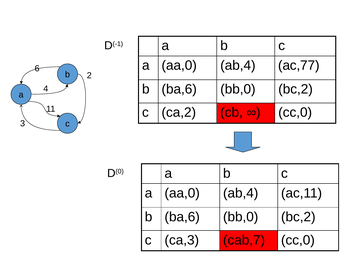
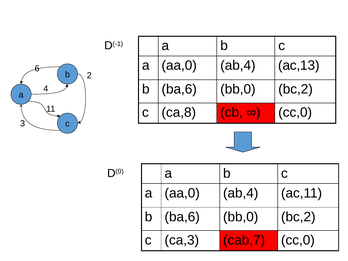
ac,77: ac,77 -> ac,13 (299, 65)
ca,2: ca,2 -> ca,8 (179, 112)
